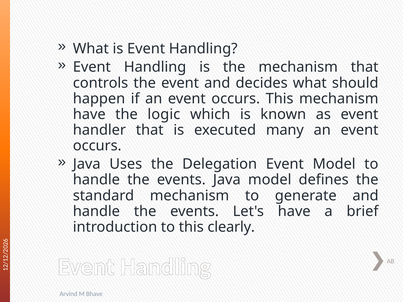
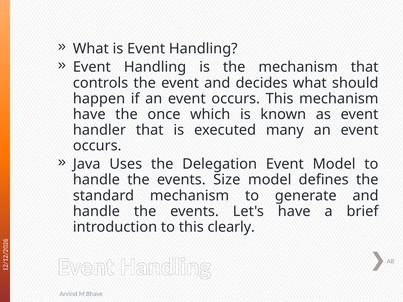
logic: logic -> once (164, 114)
events Java: Java -> Size (227, 180)
